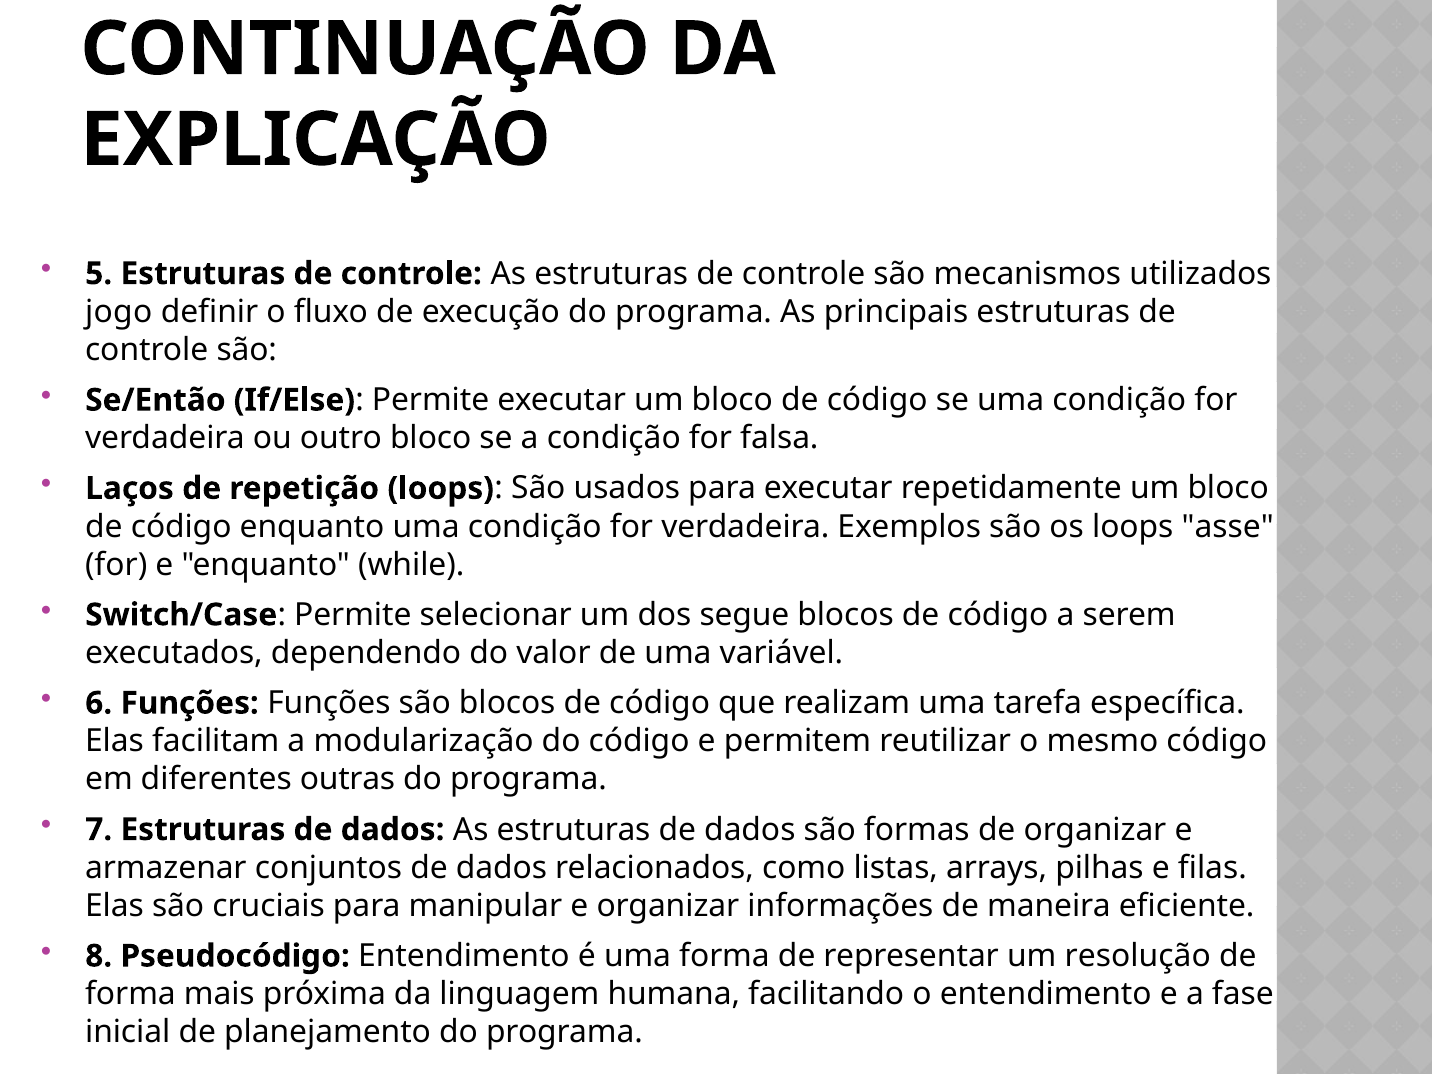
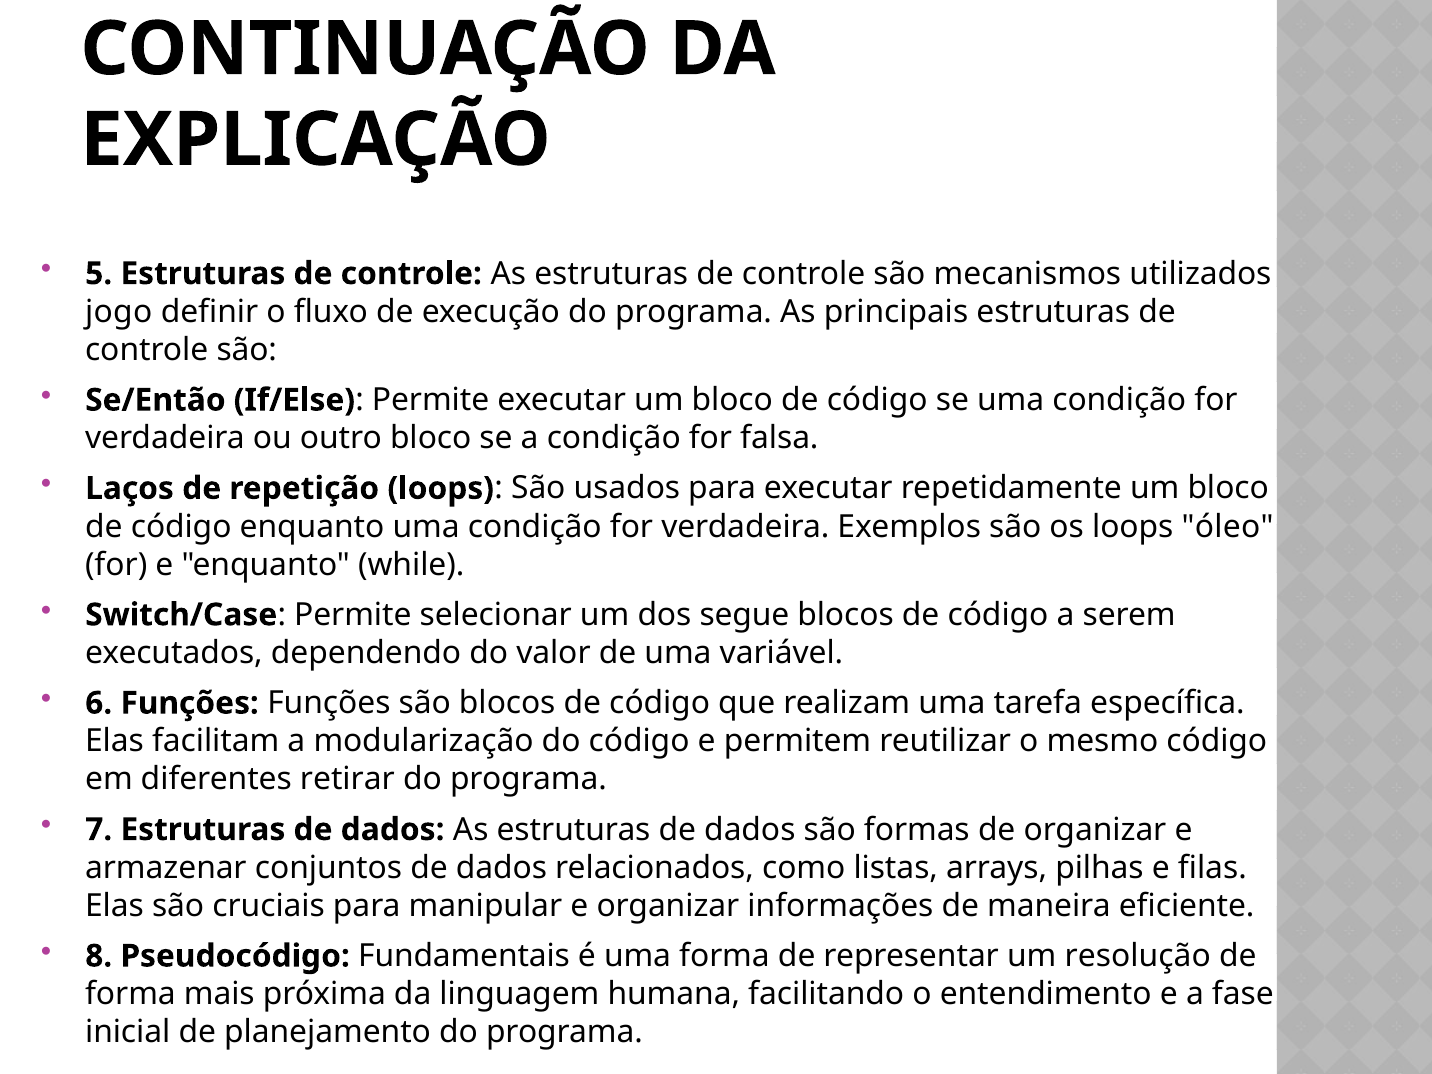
asse: asse -> óleo (1228, 527)
outras: outras -> retirar (347, 779)
Pseudocódigo Entendimento: Entendimento -> Fundamentais (464, 956)
